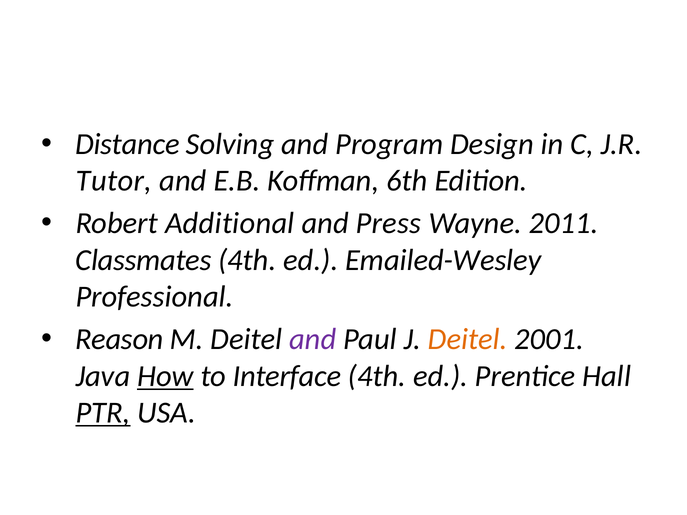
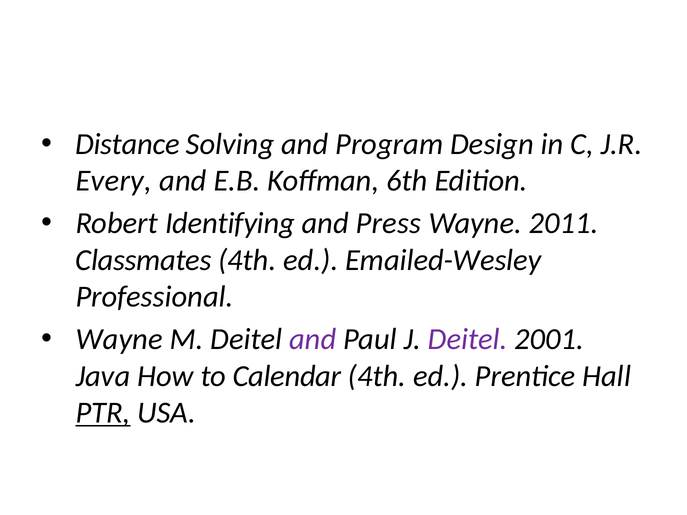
Tutor: Tutor -> Every (114, 181)
Additional: Additional -> Identifying (230, 224)
Reason: Reason -> Wayne (119, 340)
Deitel colour: orange -> purple (468, 340)
How underline: present -> none (165, 376)
Interface: Interface -> Calendar (287, 376)
